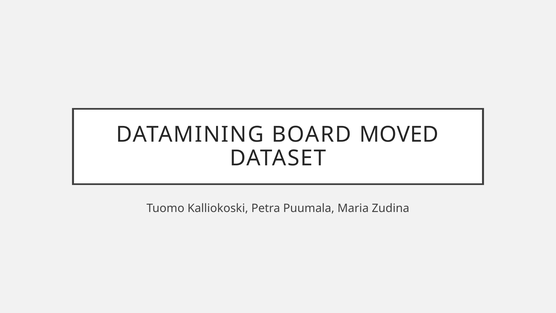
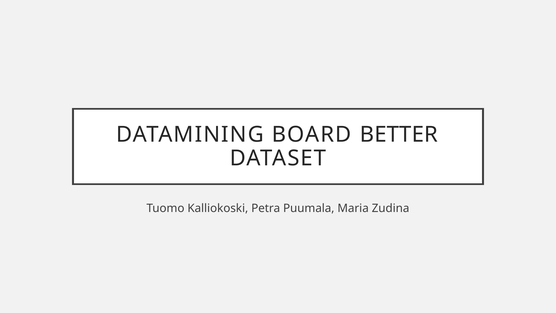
MOVED: MOVED -> BETTER (399, 134)
